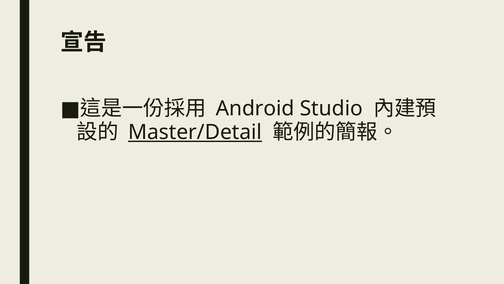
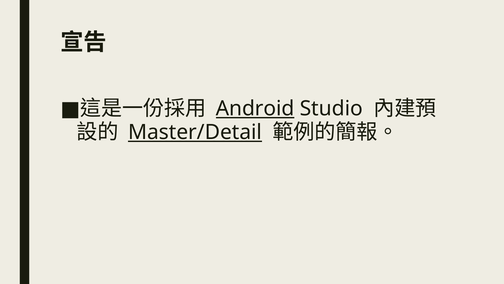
Android underline: none -> present (255, 108)
